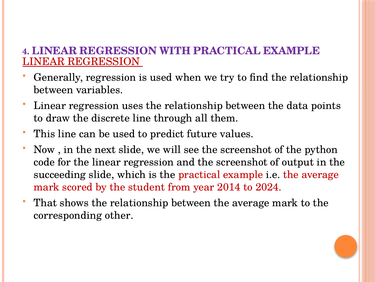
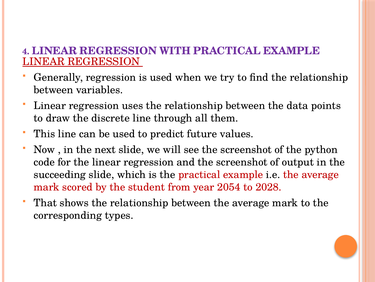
2014: 2014 -> 2054 (229, 187)
2024: 2024 -> 2028 (269, 187)
other: other -> types (119, 215)
